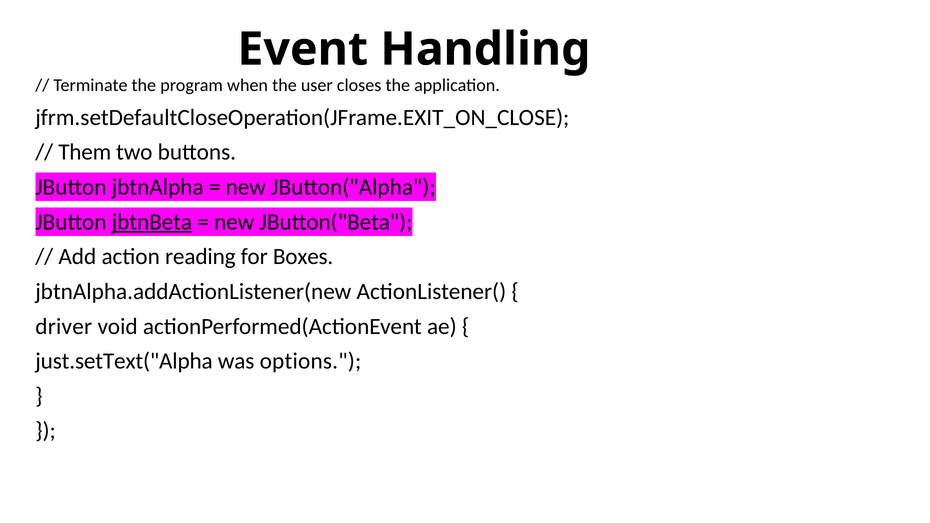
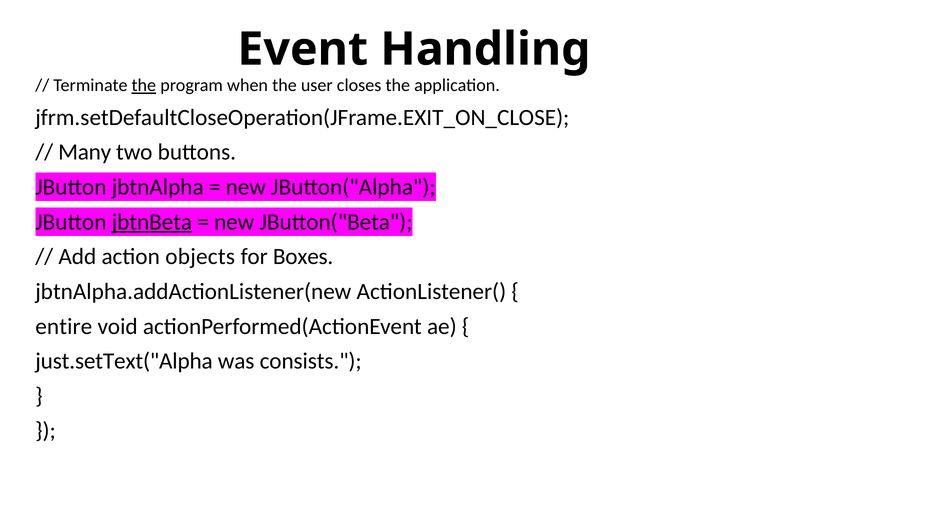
the underline: none -> present (144, 85)
Them: Them -> Many (85, 152)
reading: reading -> objects (200, 257)
driver: driver -> entire (64, 326)
options: options -> consists (311, 361)
